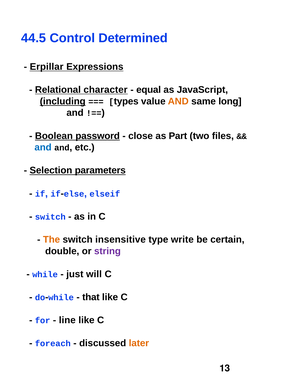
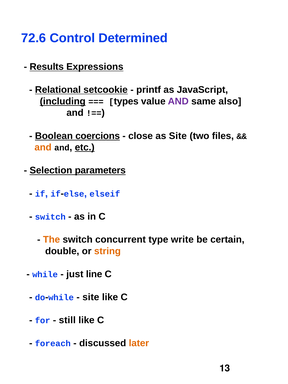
44.5: 44.5 -> 72.6 (34, 38)
Erpillar: Erpillar -> Results (47, 67)
character: character -> setcookie (106, 90)
equal: equal -> printf (149, 90)
AND colour: orange -> purple (178, 101)
long: long -> also (230, 101)
password: password -> coercions (98, 136)
as Part: Part -> Site (178, 136)
and colour: blue -> orange (43, 147)
etc underline: none -> present (85, 147)
insensitive: insensitive -> concurrent (121, 240)
string colour: purple -> orange (107, 251)
will: will -> line (94, 274)
that: that -> site (91, 297)
line: line -> still (67, 320)
